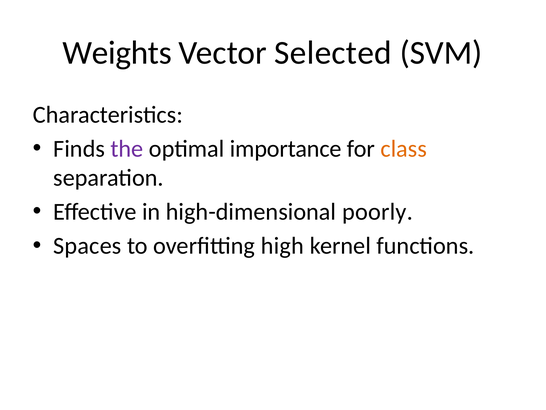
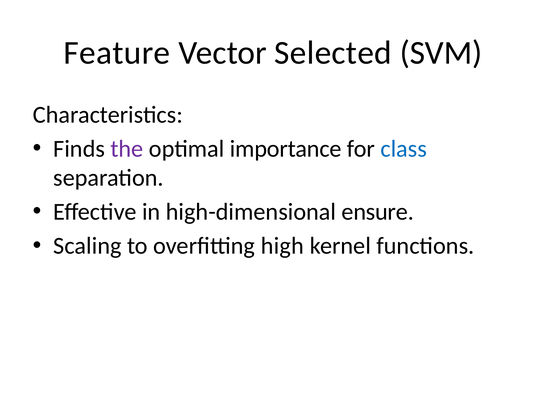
Weights: Weights -> Feature (117, 53)
class colour: orange -> blue (404, 149)
poorly: poorly -> ensure (378, 212)
Spaces: Spaces -> Scaling (87, 246)
